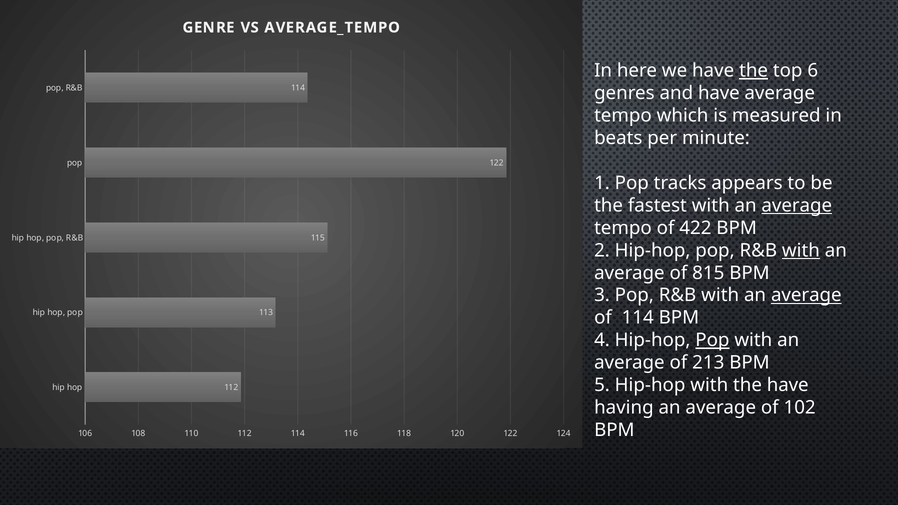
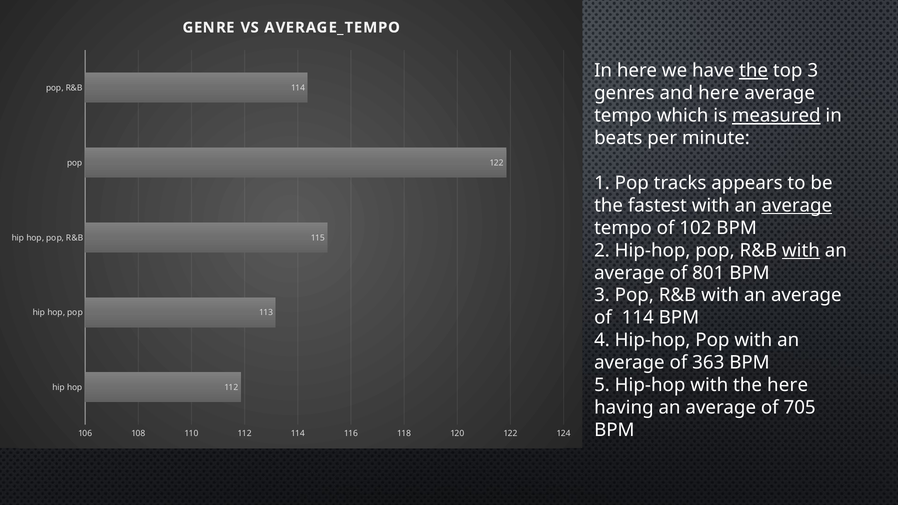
top 6: 6 -> 3 (813, 71)
and have: have -> here (719, 93)
measured underline: none -> present (776, 116)
422: 422 -> 102 (695, 228)
815: 815 -> 801 (708, 273)
average underline: present -> none (806, 295)
Pop underline: present -> none (712, 340)
213: 213 -> 363 (708, 363)
the have: have -> here (788, 385)
102: 102 -> 705 (800, 408)
